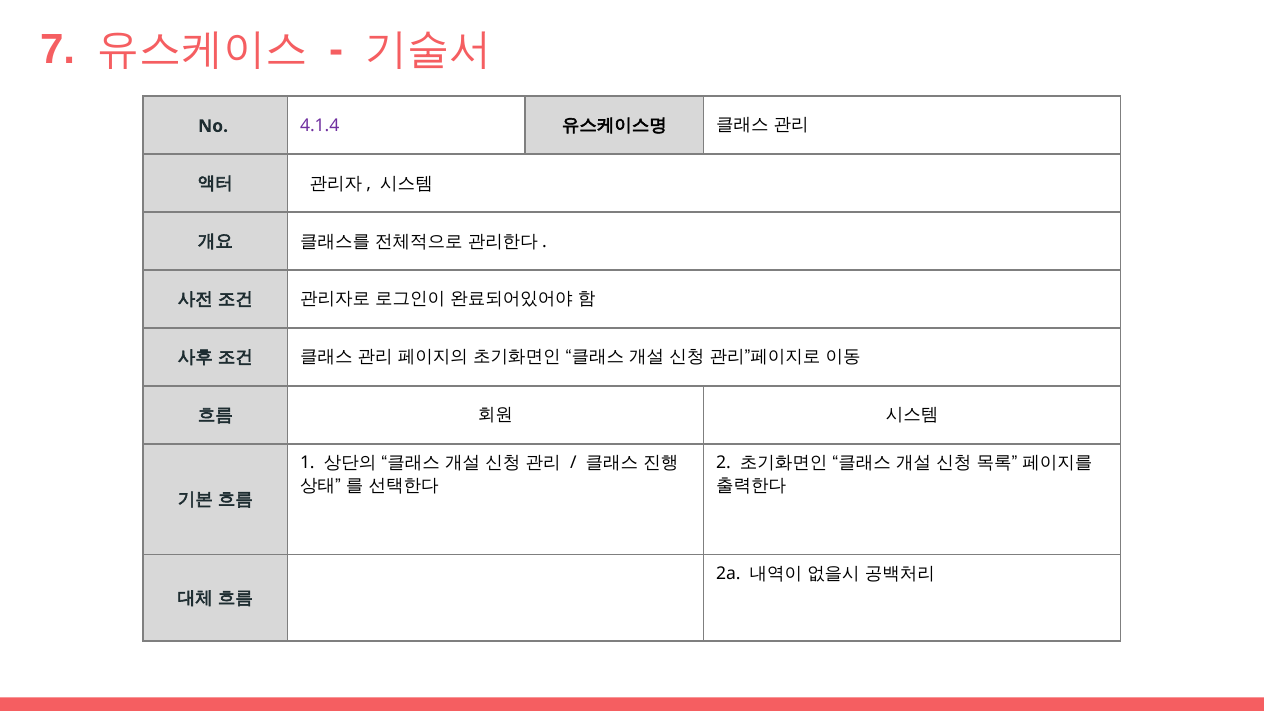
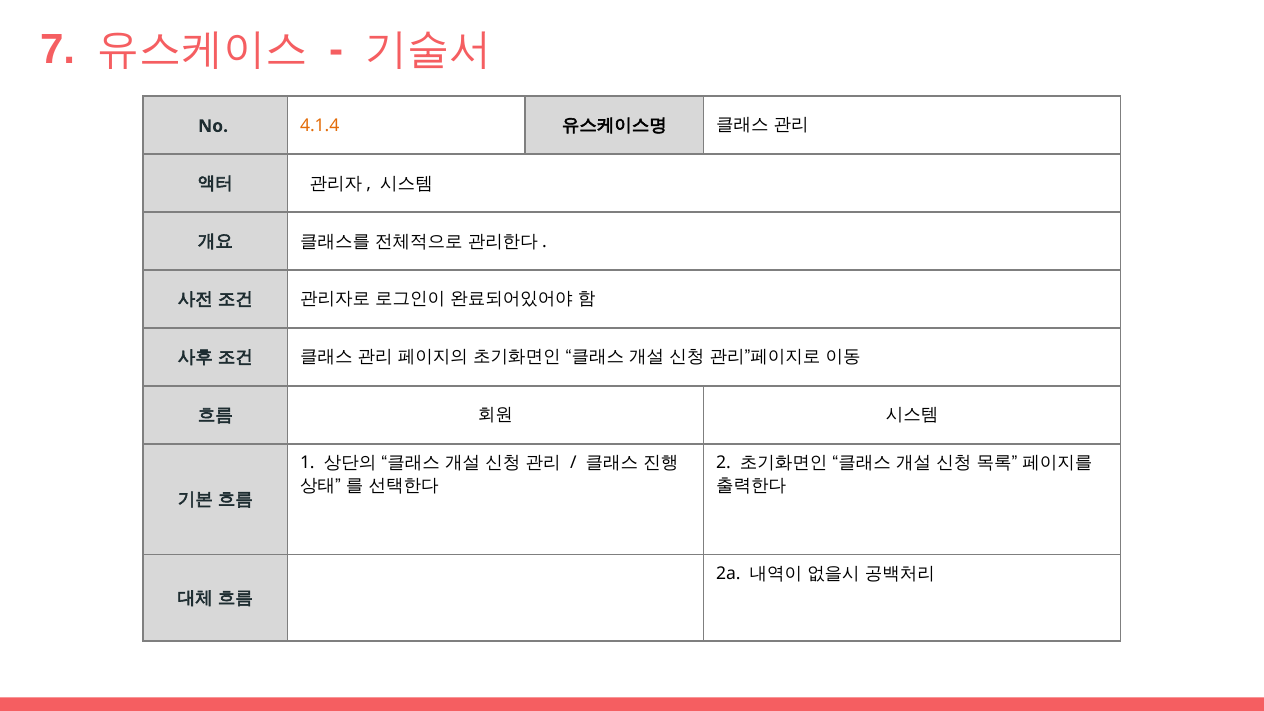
4.1.4 colour: purple -> orange (320, 126)
